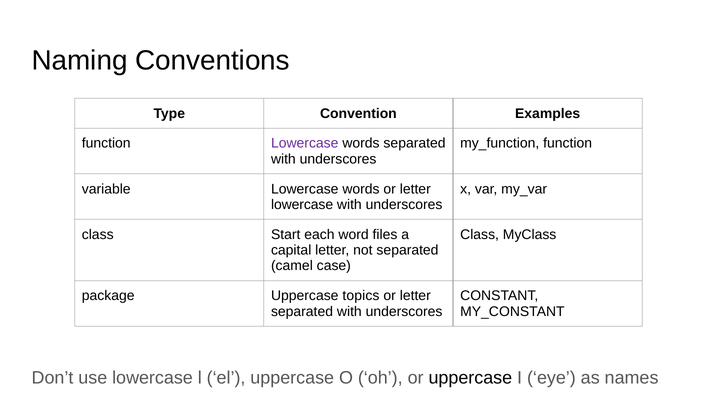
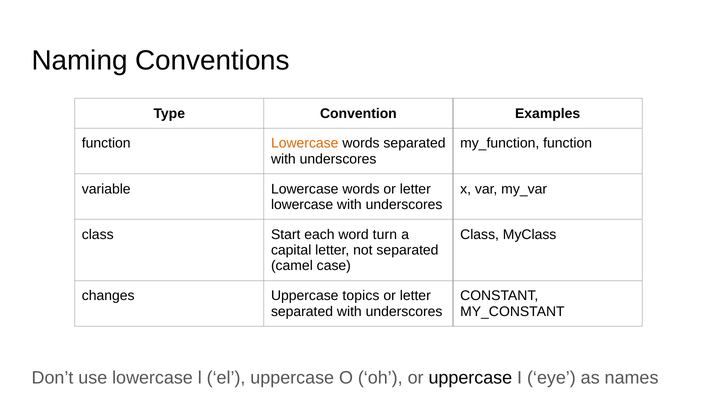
Lowercase colour: purple -> orange (305, 143)
files: files -> turn (385, 235)
package: package -> changes (108, 296)
